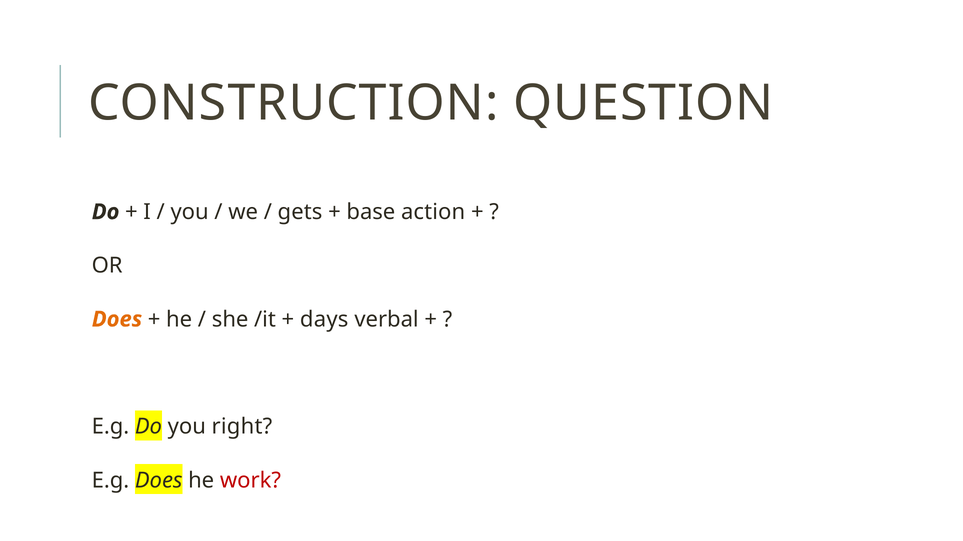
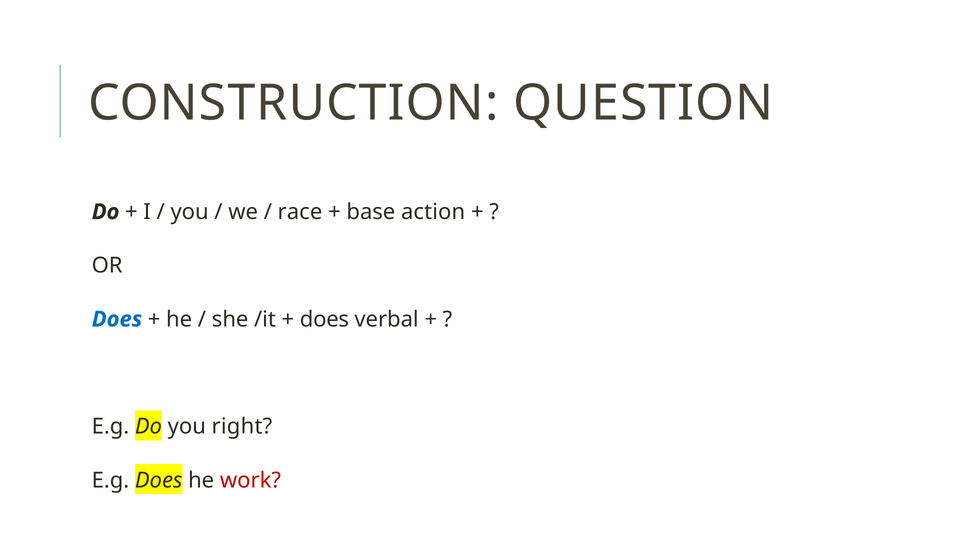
gets: gets -> race (300, 212)
Does colour: orange -> blue (117, 320)
days: days -> does (324, 320)
